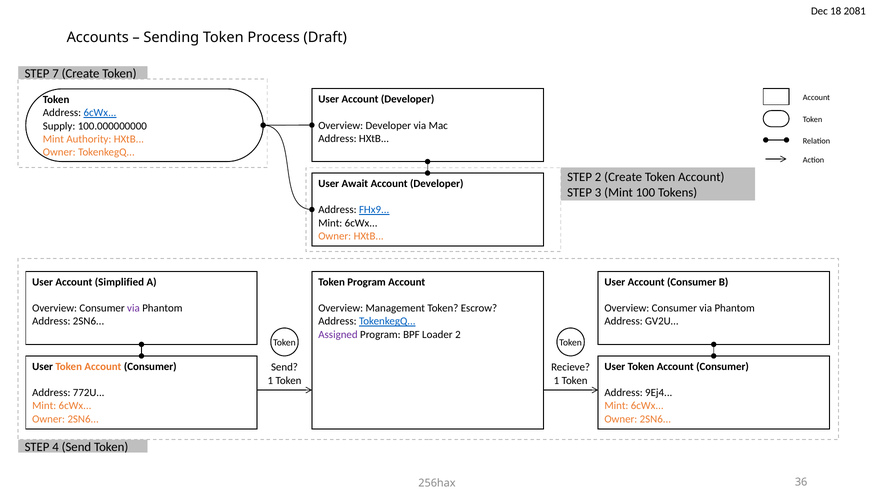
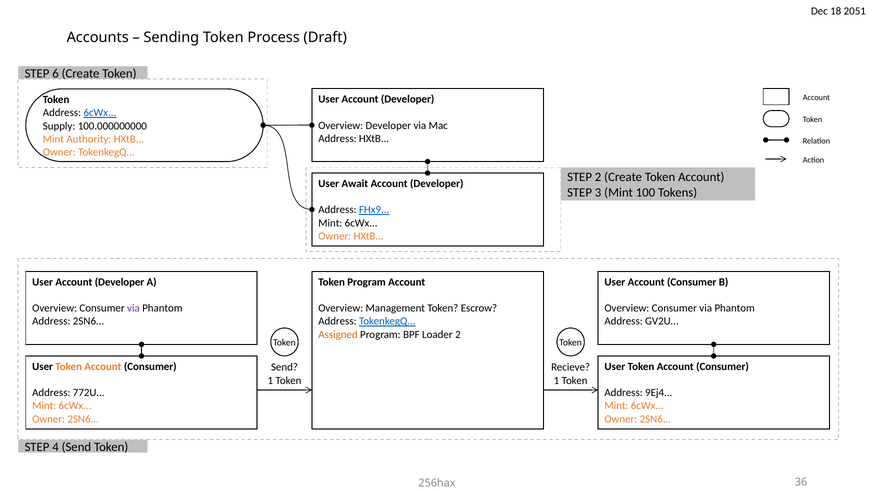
2081: 2081 -> 2051 (855, 11)
7: 7 -> 6 (55, 73)
Simplified: Simplified -> Developer (119, 282)
Assigned colour: purple -> orange (338, 334)
